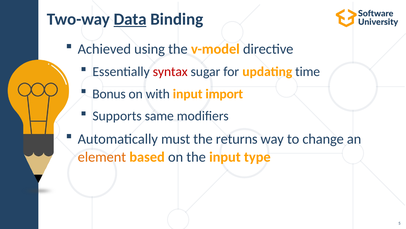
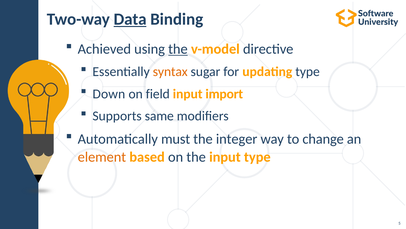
the underline: none -> present (178, 49)
syntax colour: red -> orange (170, 72)
updating time: time -> type (308, 72)
Bonus: Bonus -> Down (109, 94)
with: with -> field (158, 94)
returns: returns -> integer (237, 139)
